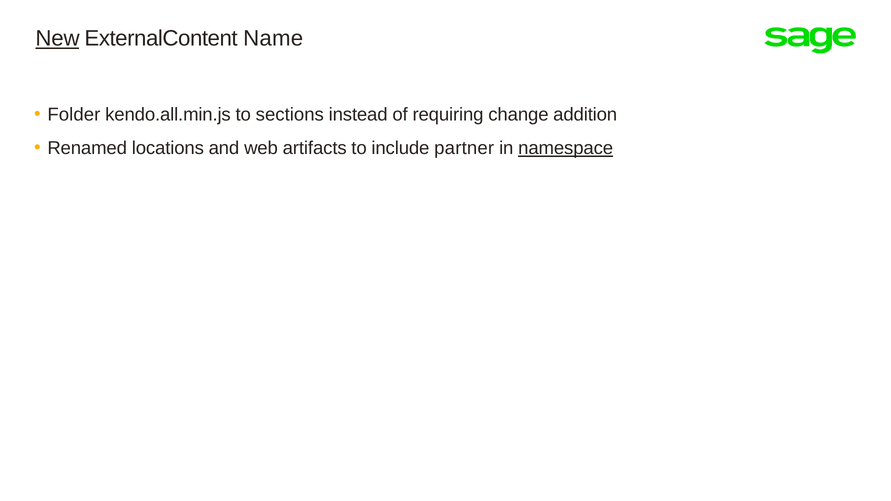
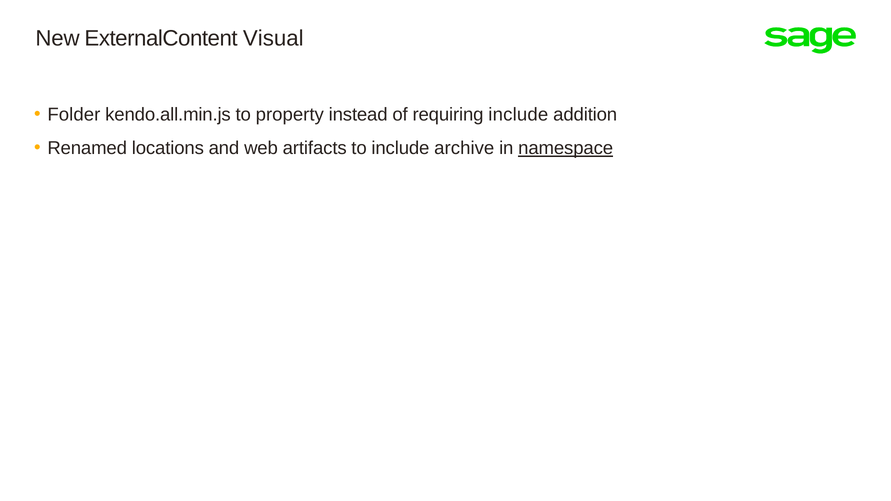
New underline: present -> none (58, 39)
Name: Name -> Visual (273, 39)
sections: sections -> property (290, 115)
requiring change: change -> include (518, 115)
partner: partner -> archive (464, 148)
